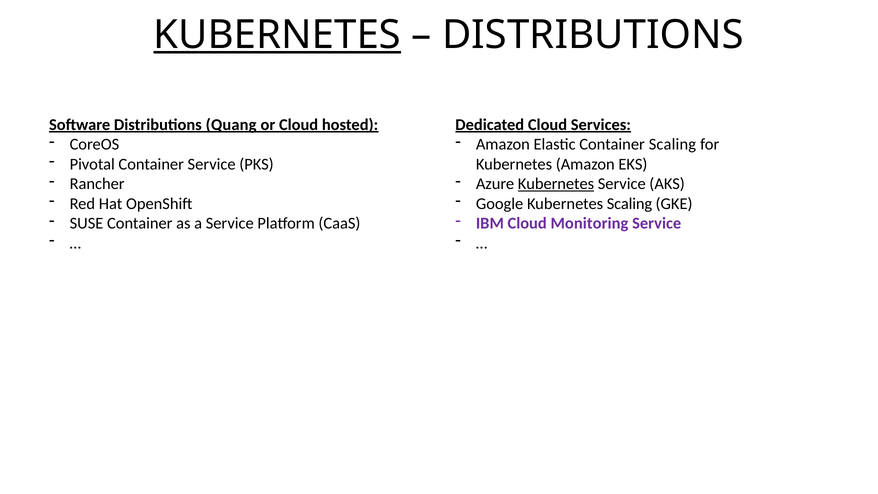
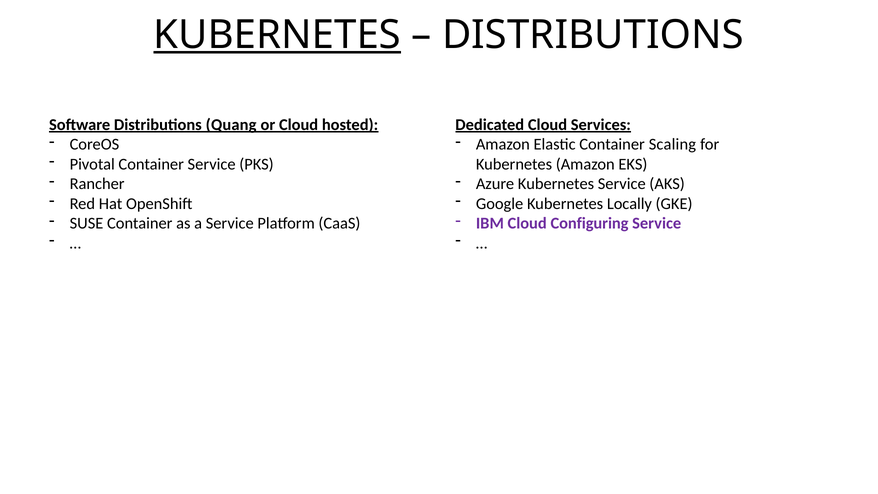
Kubernetes underline: present -> none (556, 184)
Kubernetes Scaling: Scaling -> Locally (629, 204)
Monitoring: Monitoring -> Configuring (590, 223)
